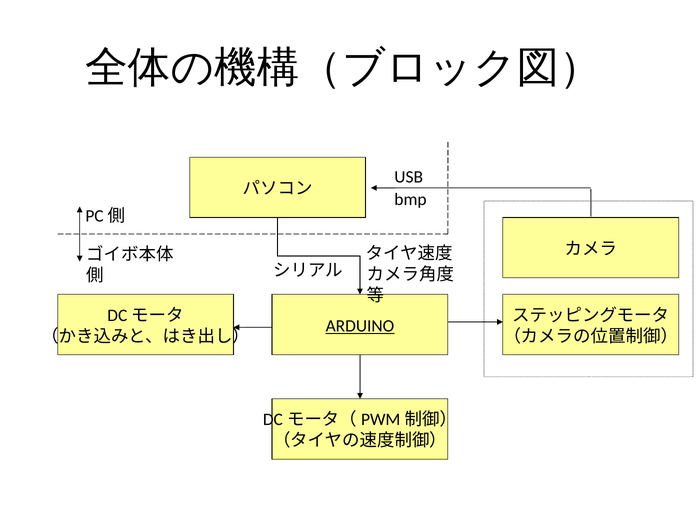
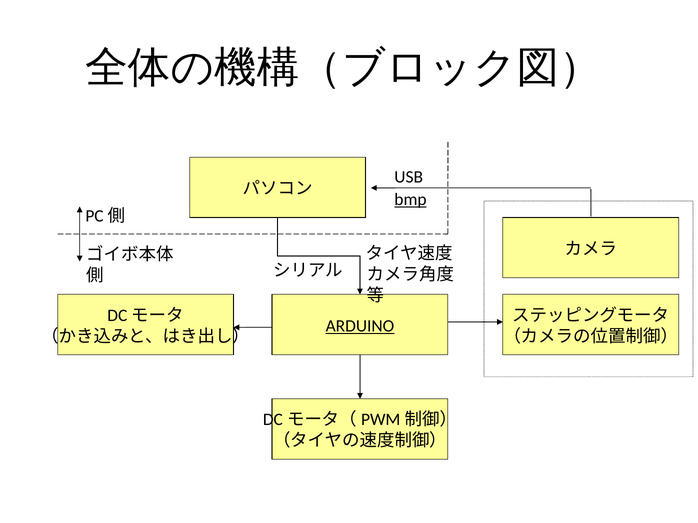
bmp underline: none -> present (410, 200)
